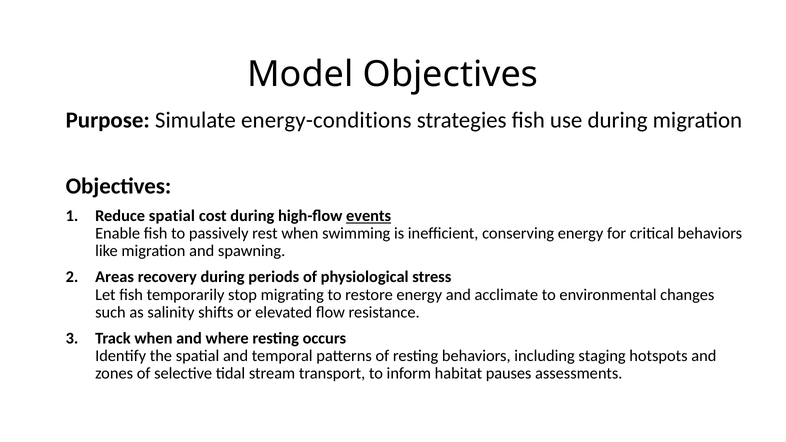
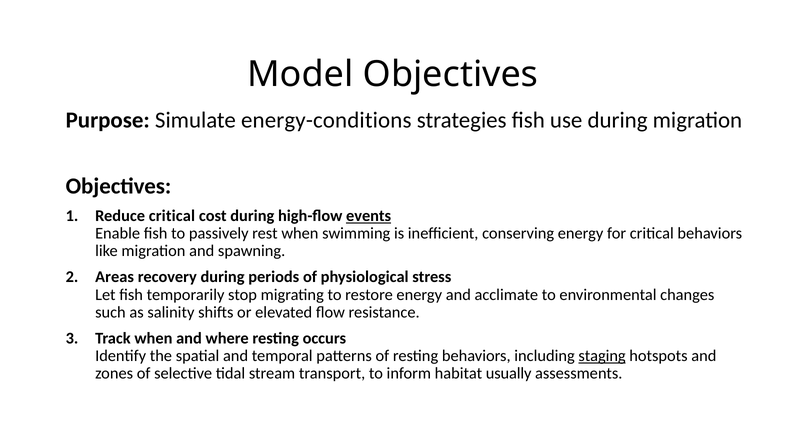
Reduce spatial: spatial -> critical (172, 216)
staging underline: none -> present (602, 356)
pauses: pauses -> usually (509, 374)
